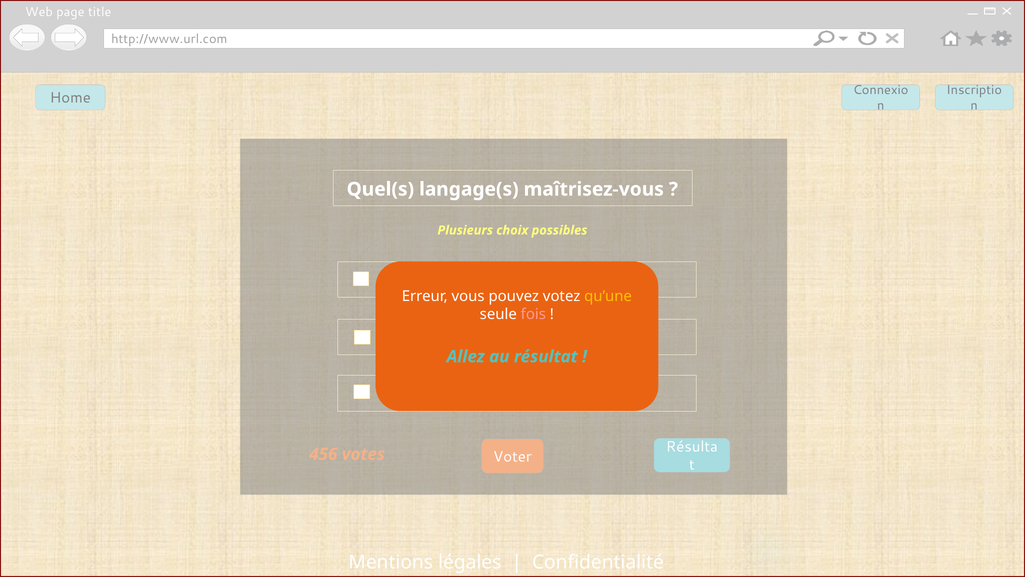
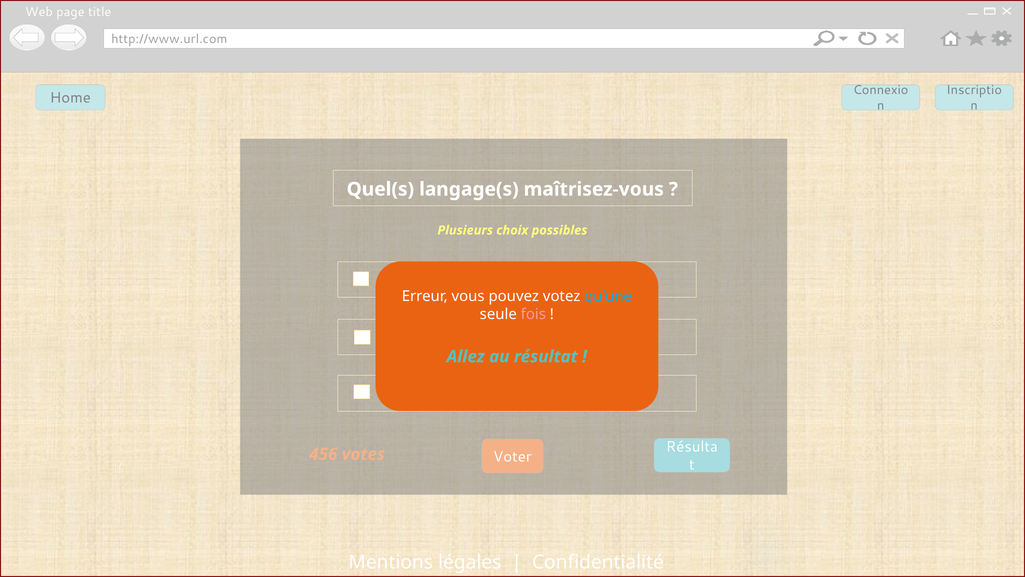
qu’une colour: yellow -> light blue (608, 296)
